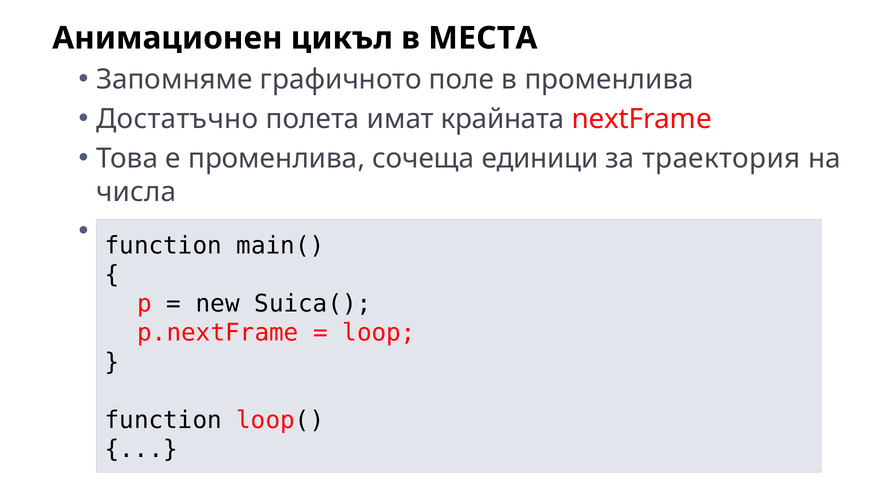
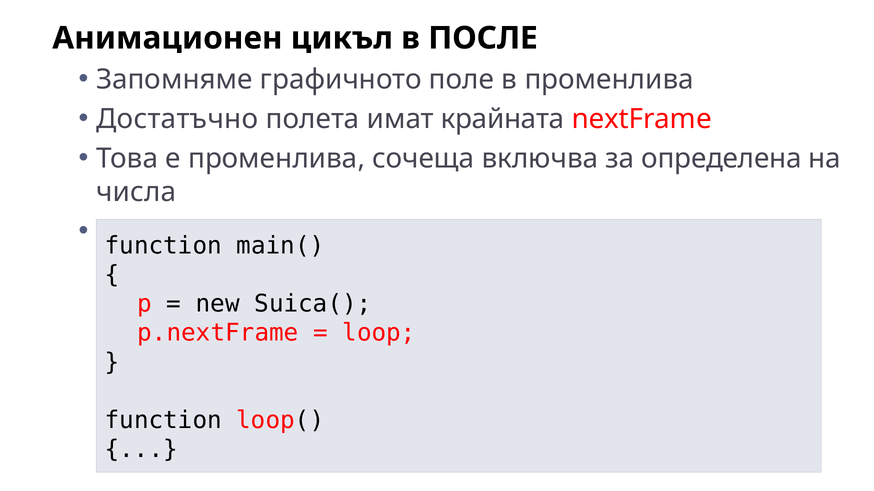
МЕСТА: МЕСТА -> ПОСЛЕ (483, 38)
единици: единици -> включва (540, 159)
траектория: траектория -> определена (722, 159)
